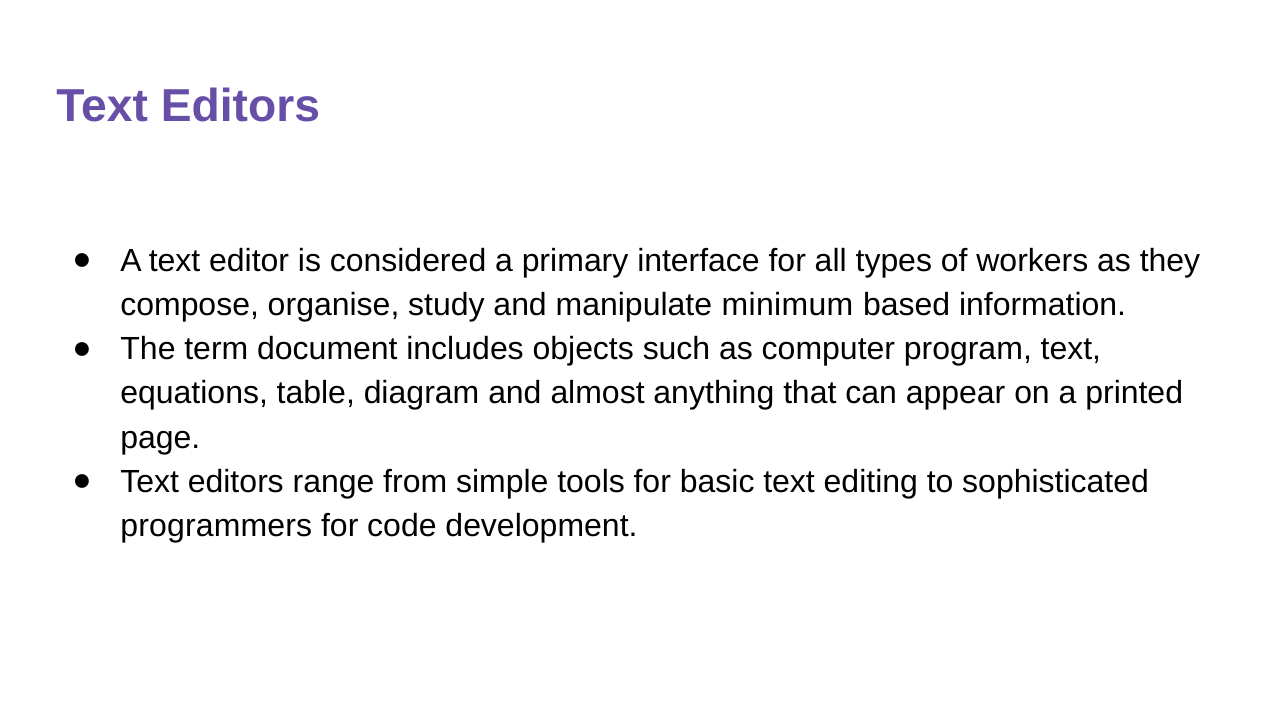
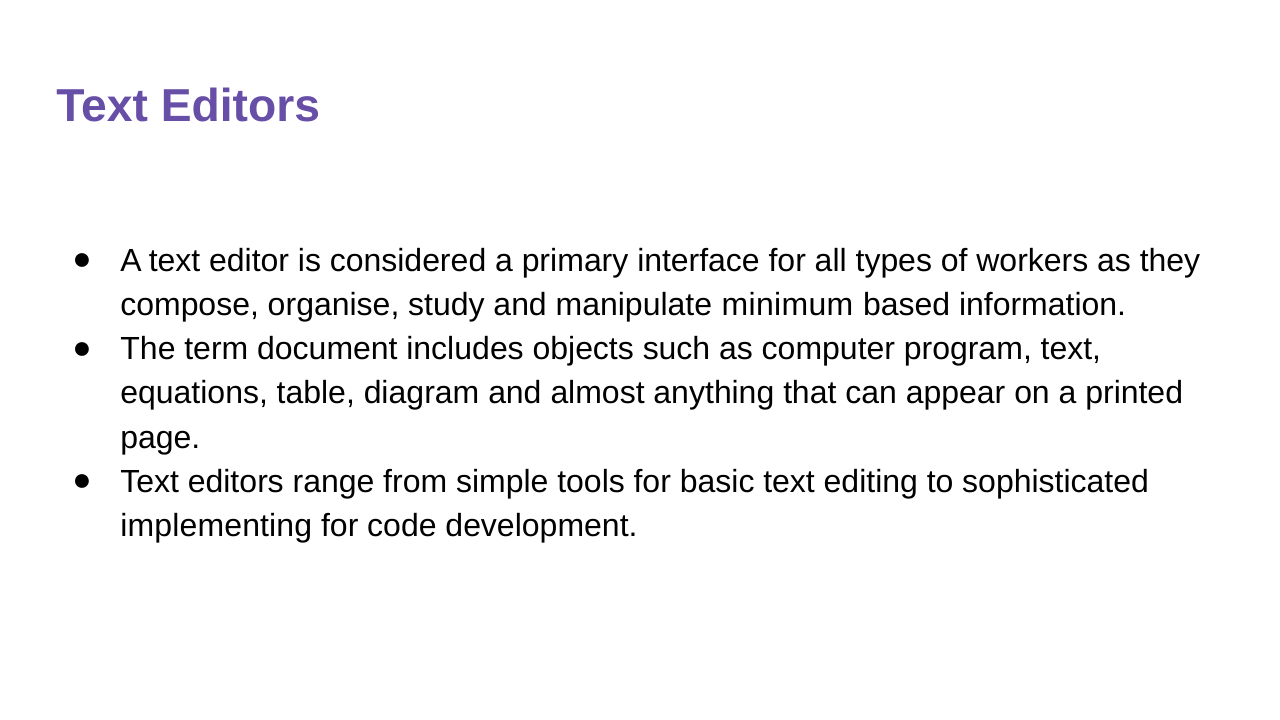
programmers: programmers -> implementing (216, 526)
